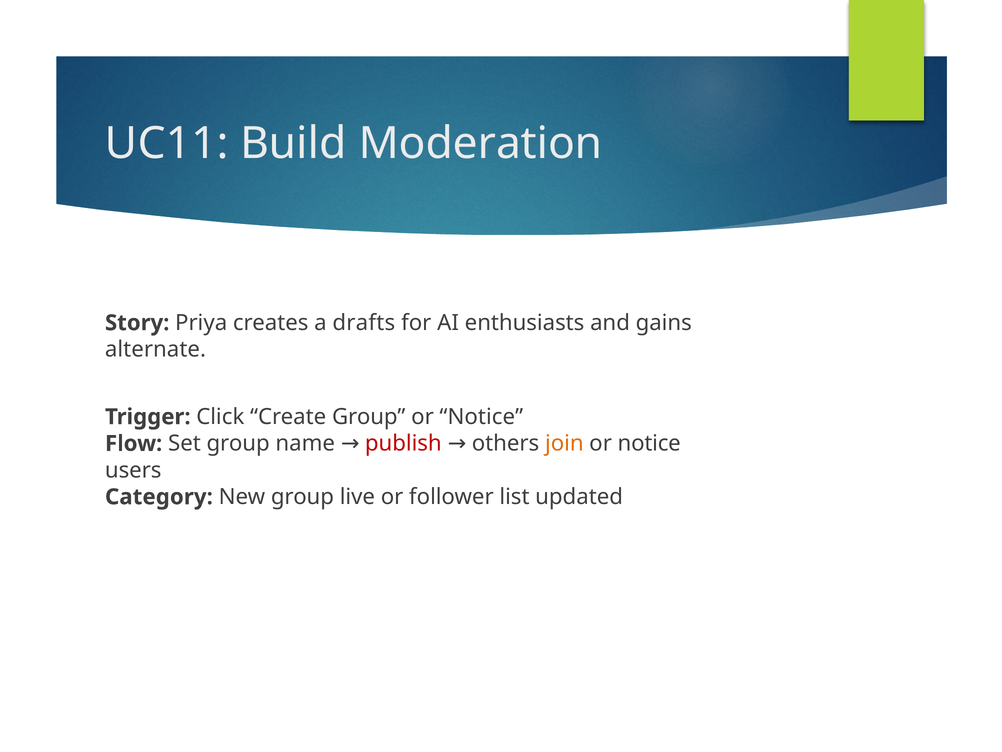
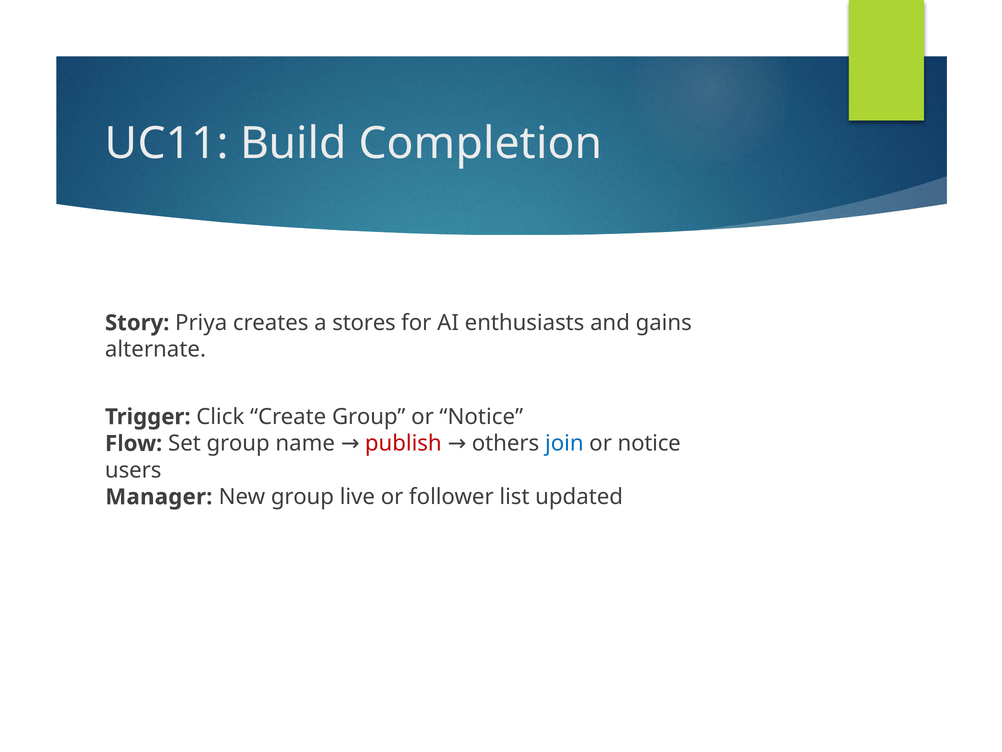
Moderation: Moderation -> Completion (480, 144)
drafts: drafts -> stores (364, 323)
join colour: orange -> blue (564, 443)
Category: Category -> Manager (159, 497)
